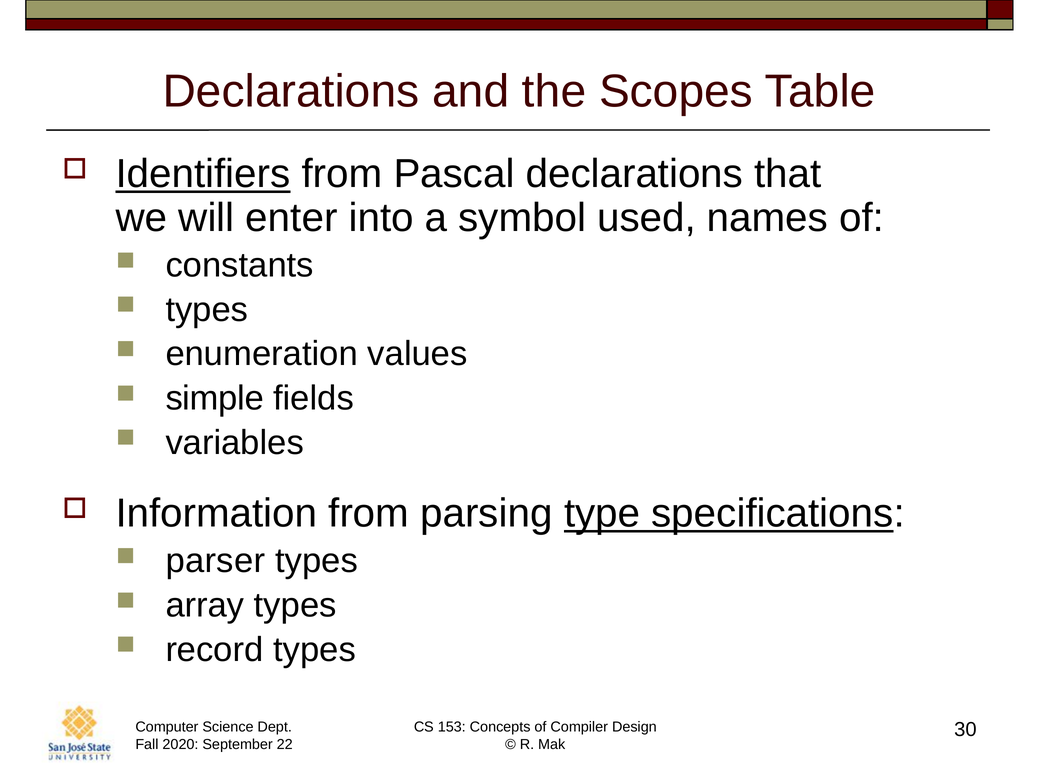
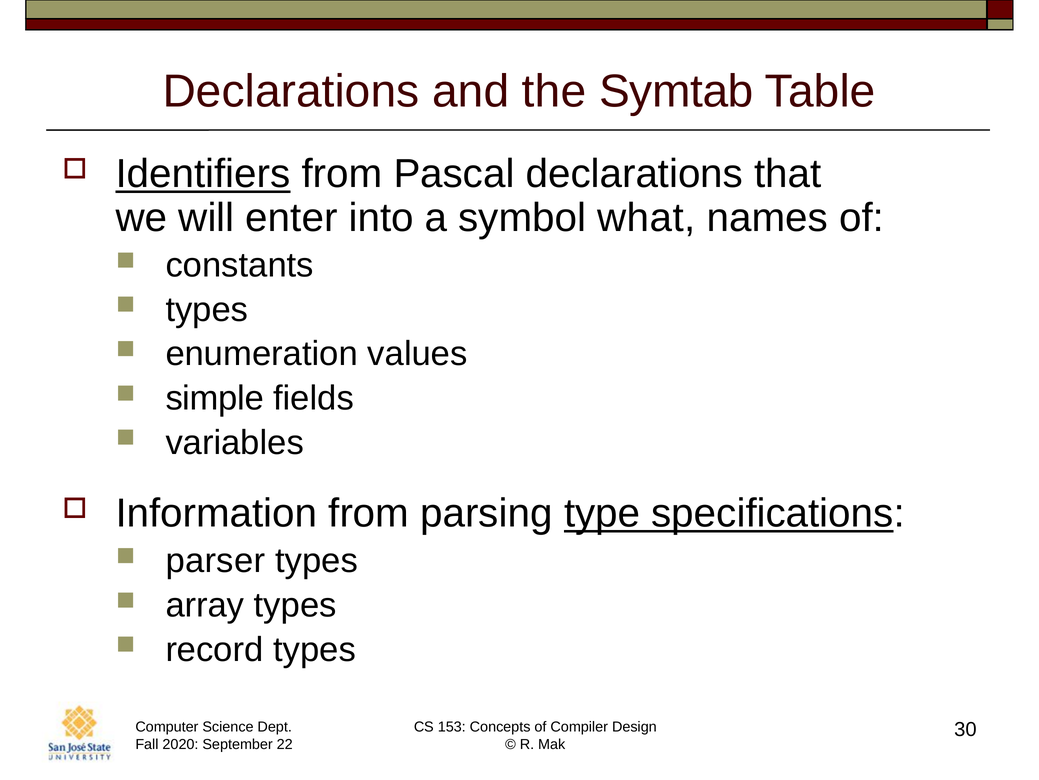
Scopes: Scopes -> Symtab (676, 91)
used: used -> what (646, 218)
